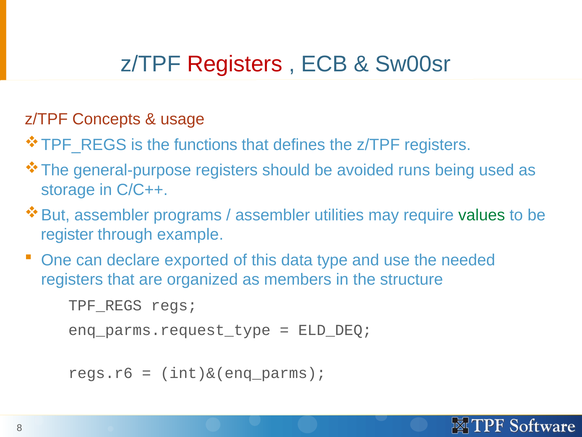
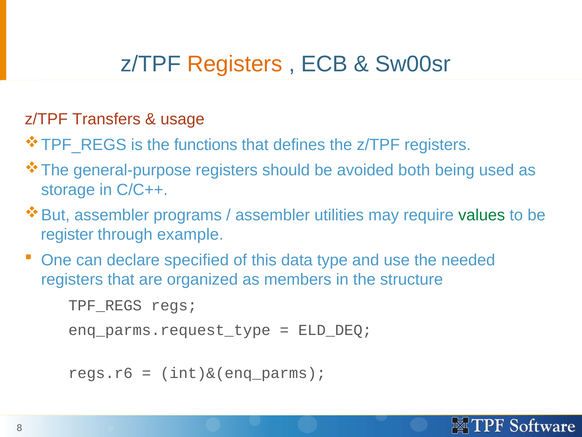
Registers colour: red -> orange (235, 64)
Concepts: Concepts -> Transfers (106, 119)
runs: runs -> both (414, 170)
exported: exported -> specified (197, 260)
